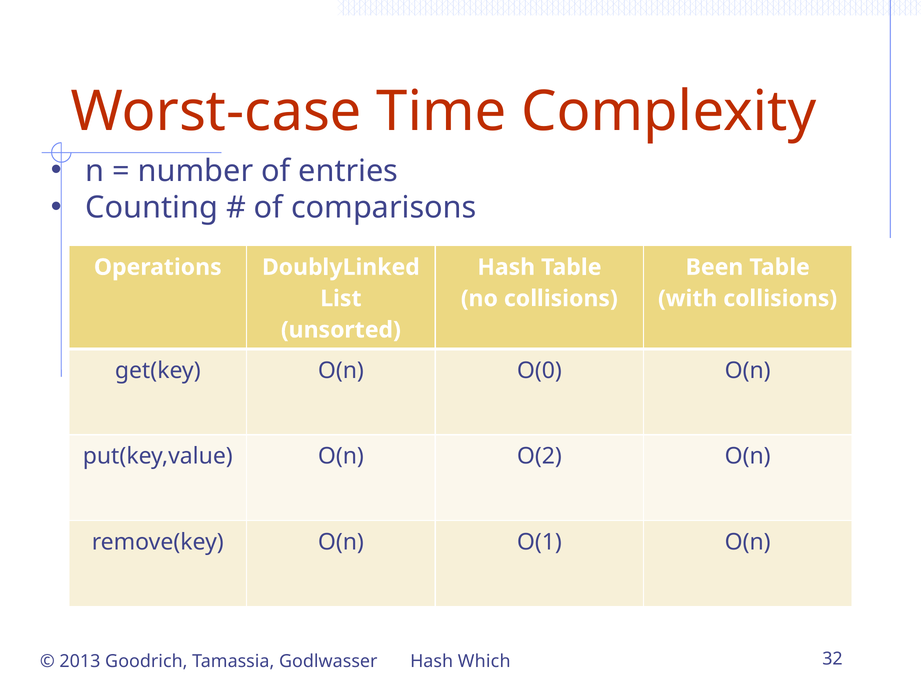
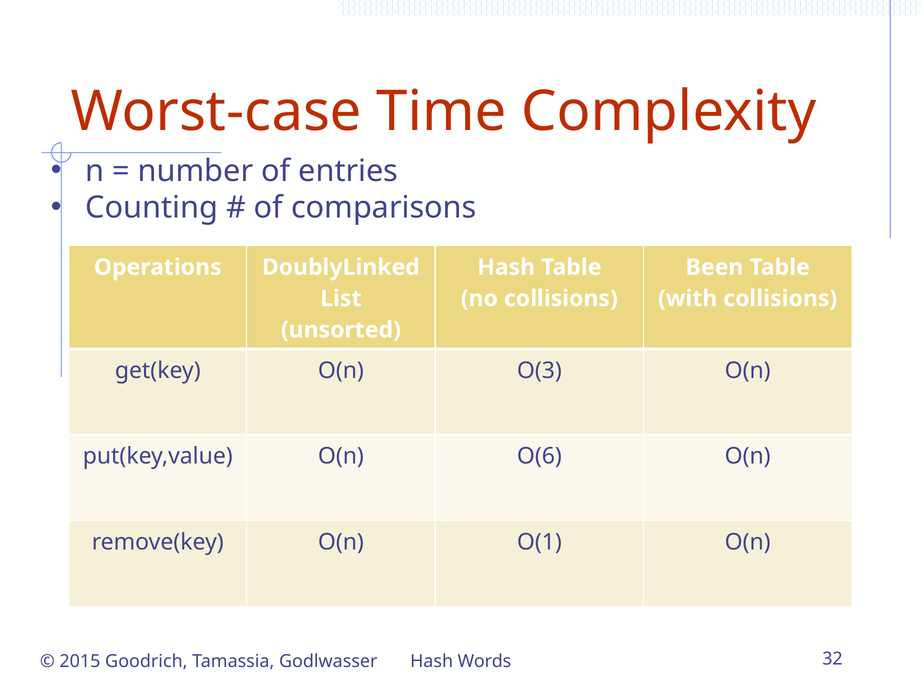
O(0: O(0 -> O(3 (539, 370)
O(2: O(2 -> O(6 (539, 456)
2013: 2013 -> 2015 (80, 661)
Which: Which -> Words (484, 661)
